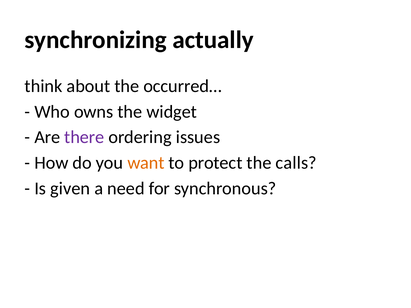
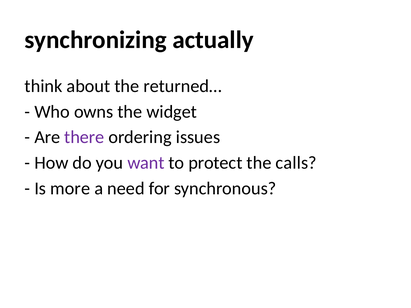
occurred…: occurred… -> returned… (183, 86)
want colour: orange -> purple (146, 163)
given: given -> more (70, 189)
